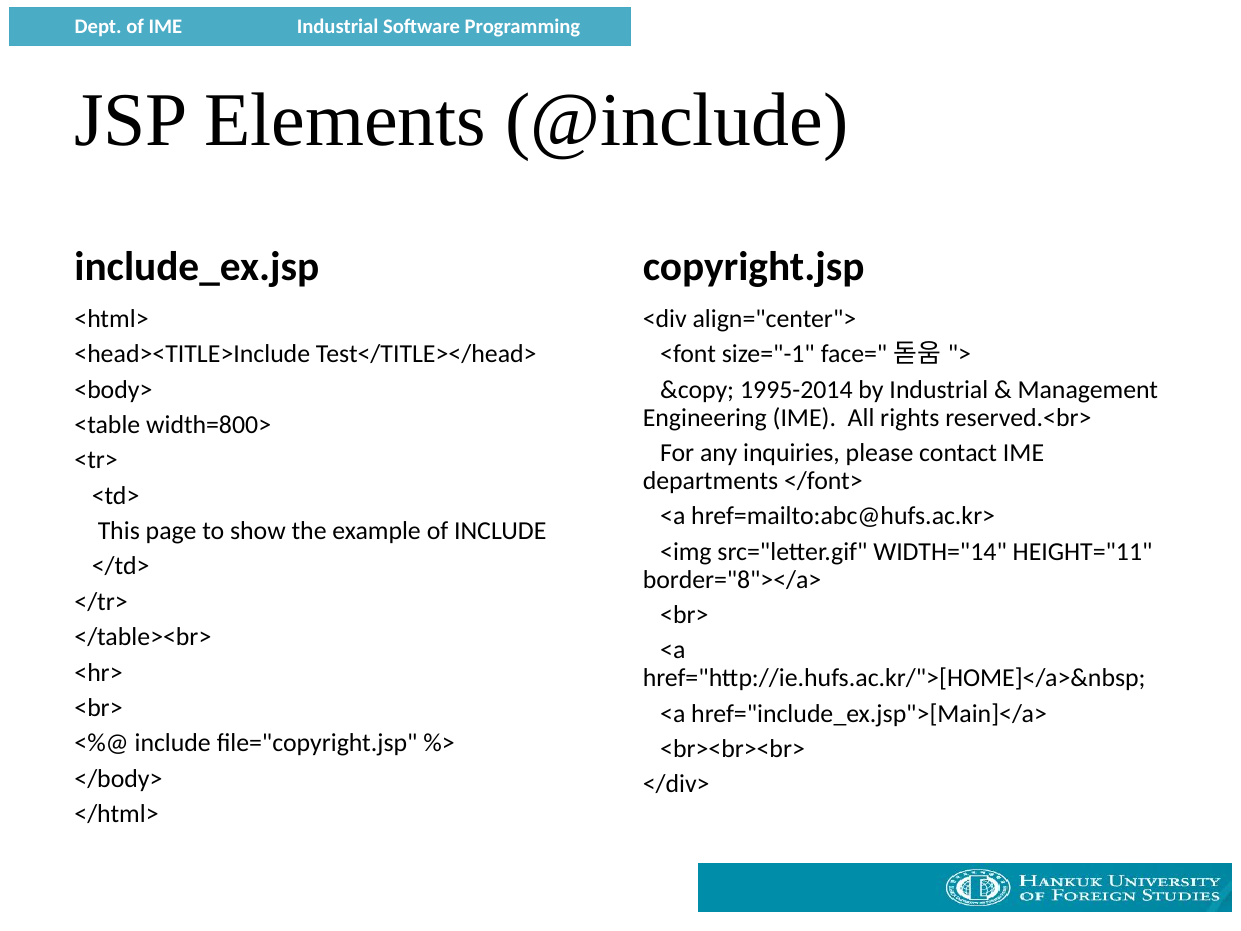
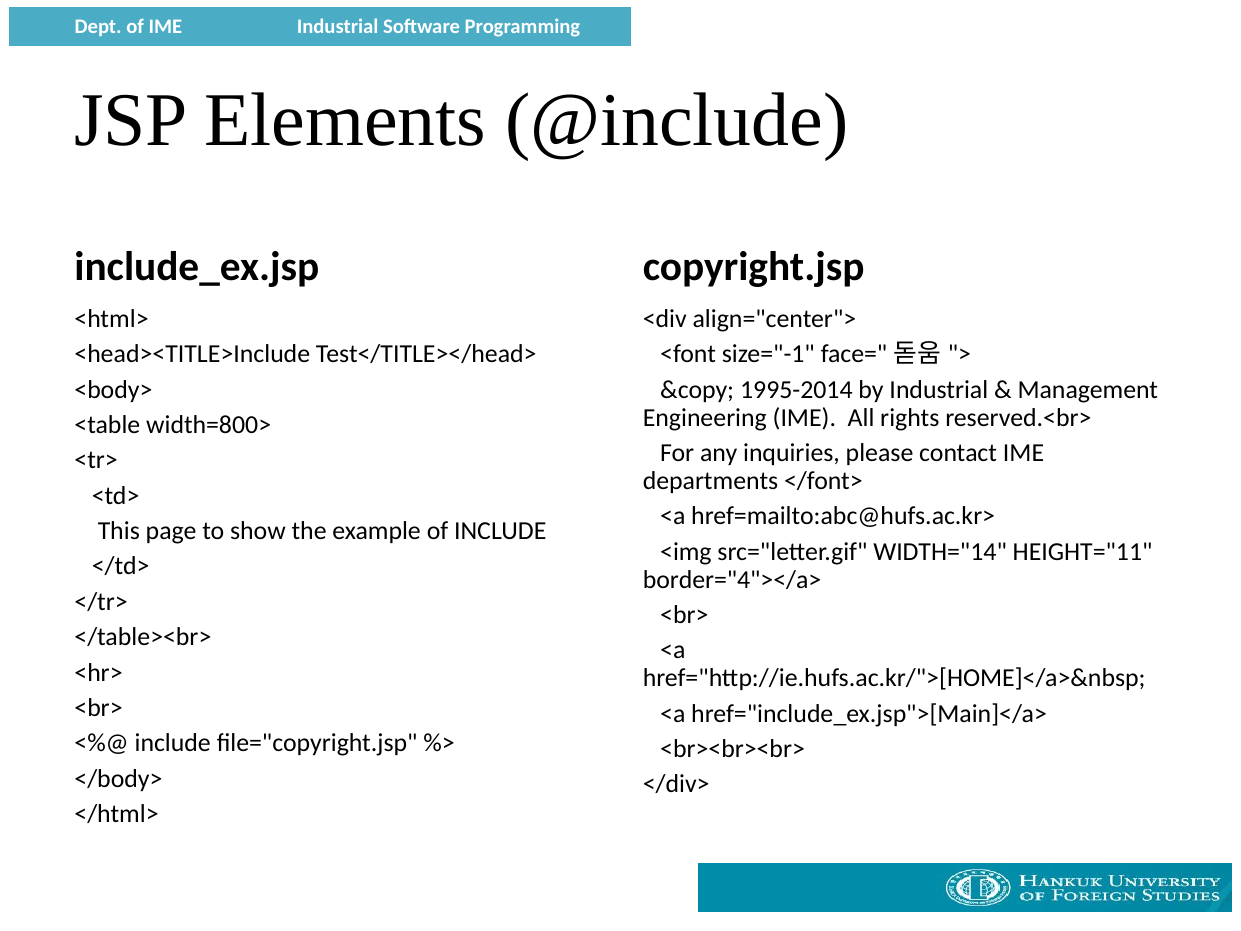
border="8"></a>: border="8"></a> -> border="4"></a> (732, 579)
